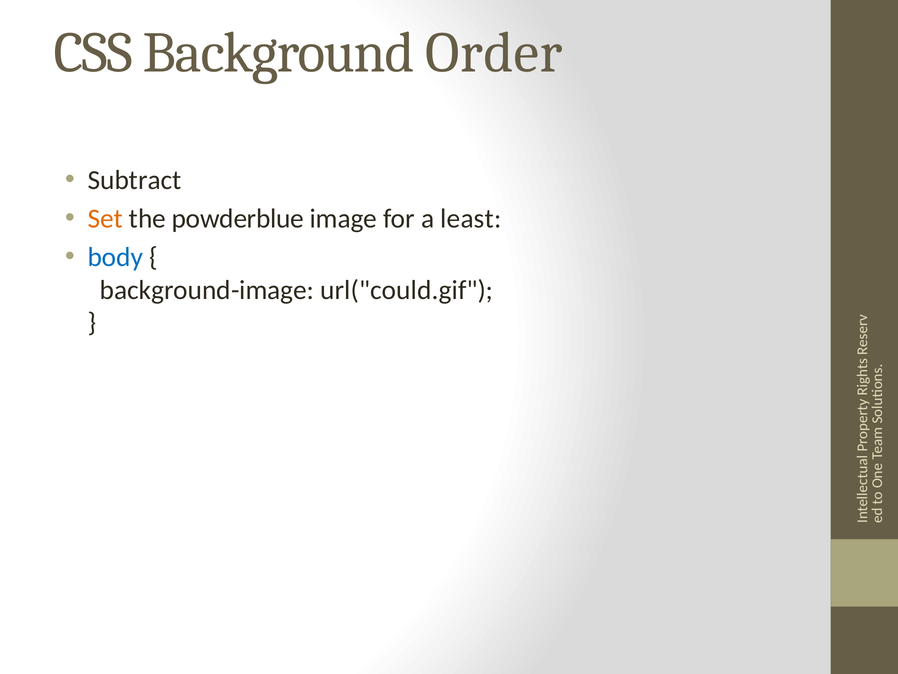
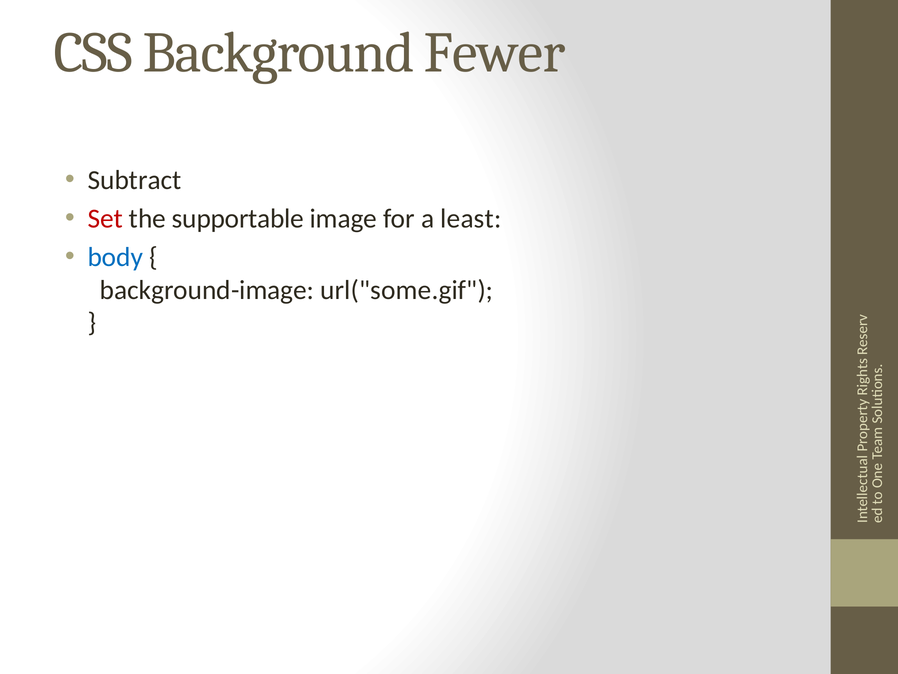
Order: Order -> Fewer (494, 53)
Set colour: orange -> red (105, 218)
powderblue: powderblue -> supportable (238, 218)
url("could.gif: url("could.gif -> url("some.gif (407, 290)
